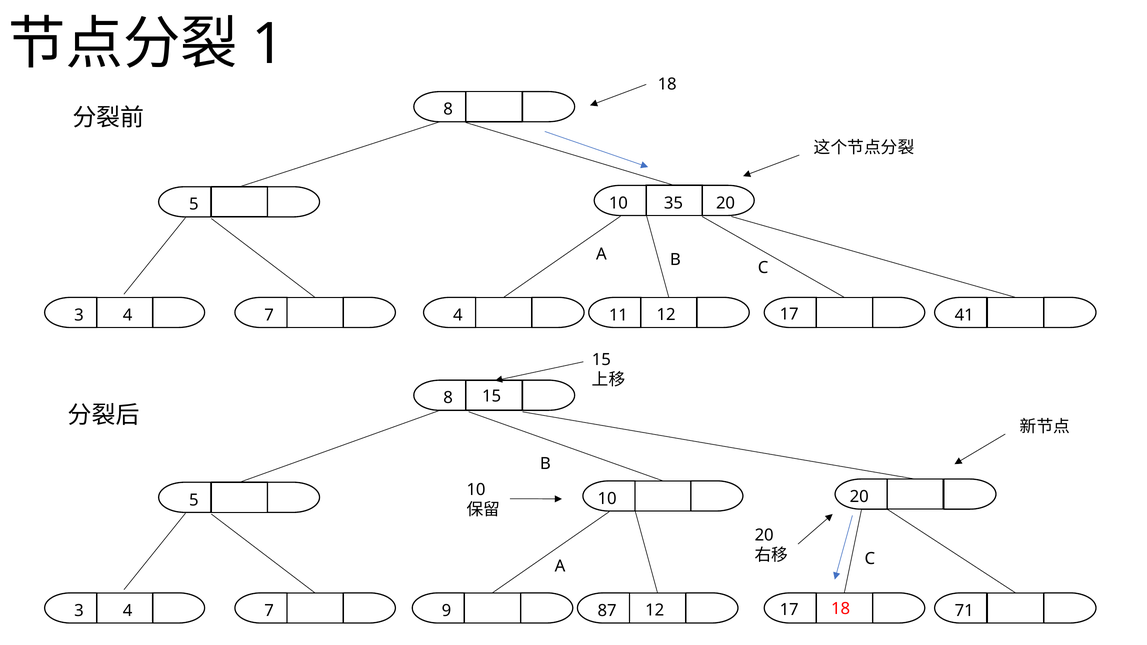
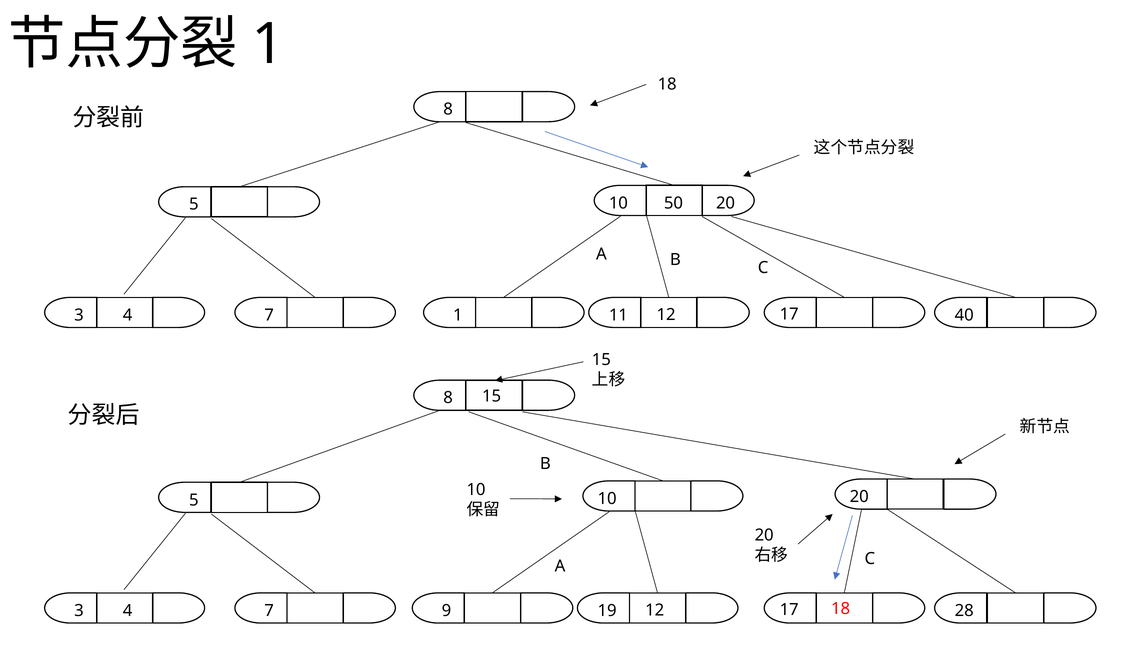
35: 35 -> 50 (673, 203)
4 4: 4 -> 1 (458, 315)
41: 41 -> 40 (964, 315)
87: 87 -> 19 (607, 611)
71: 71 -> 28 (964, 611)
